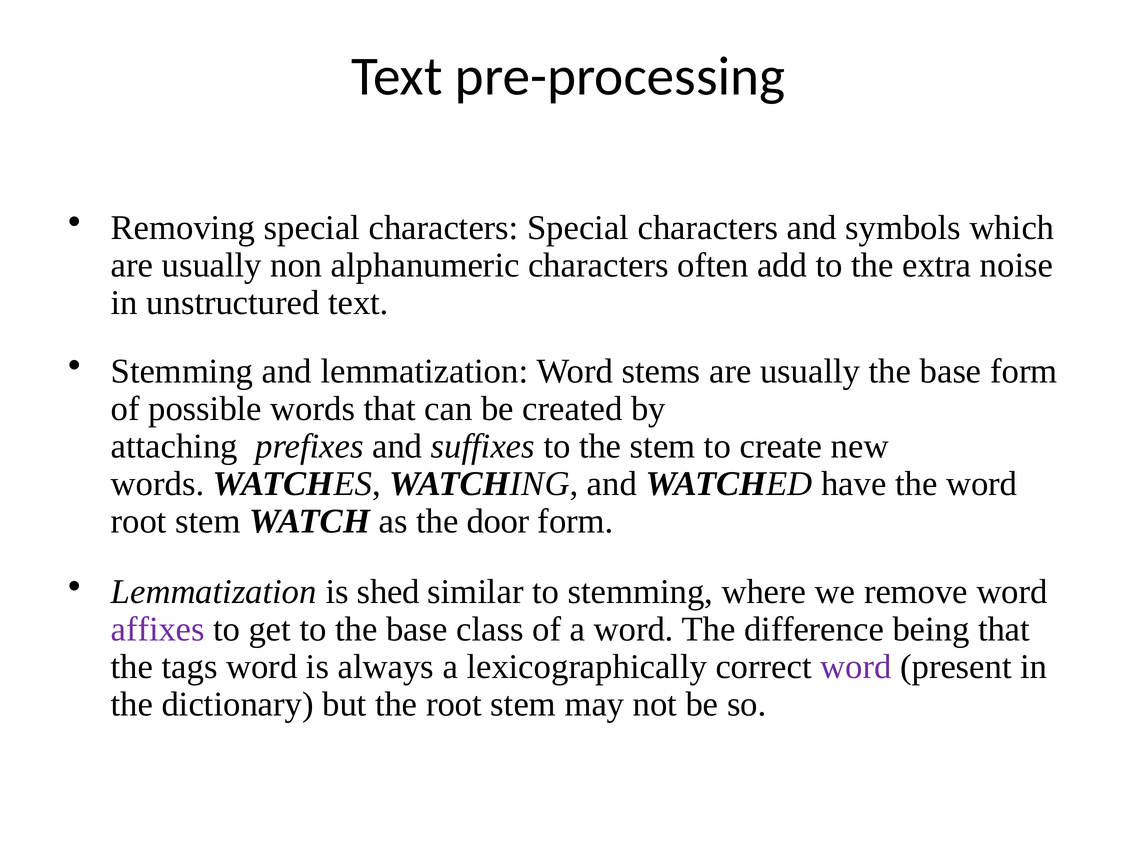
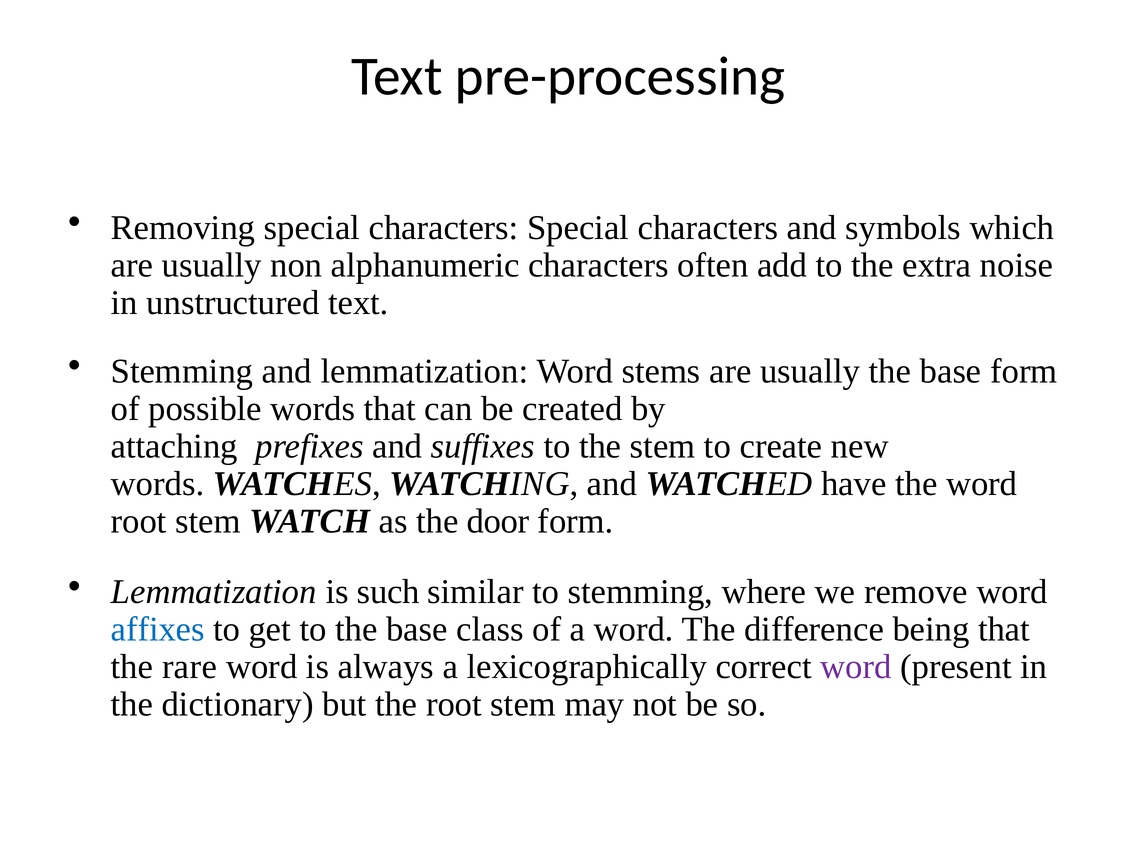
shed: shed -> such (388, 592)
affixes colour: purple -> blue (158, 630)
tags: tags -> rare (190, 667)
